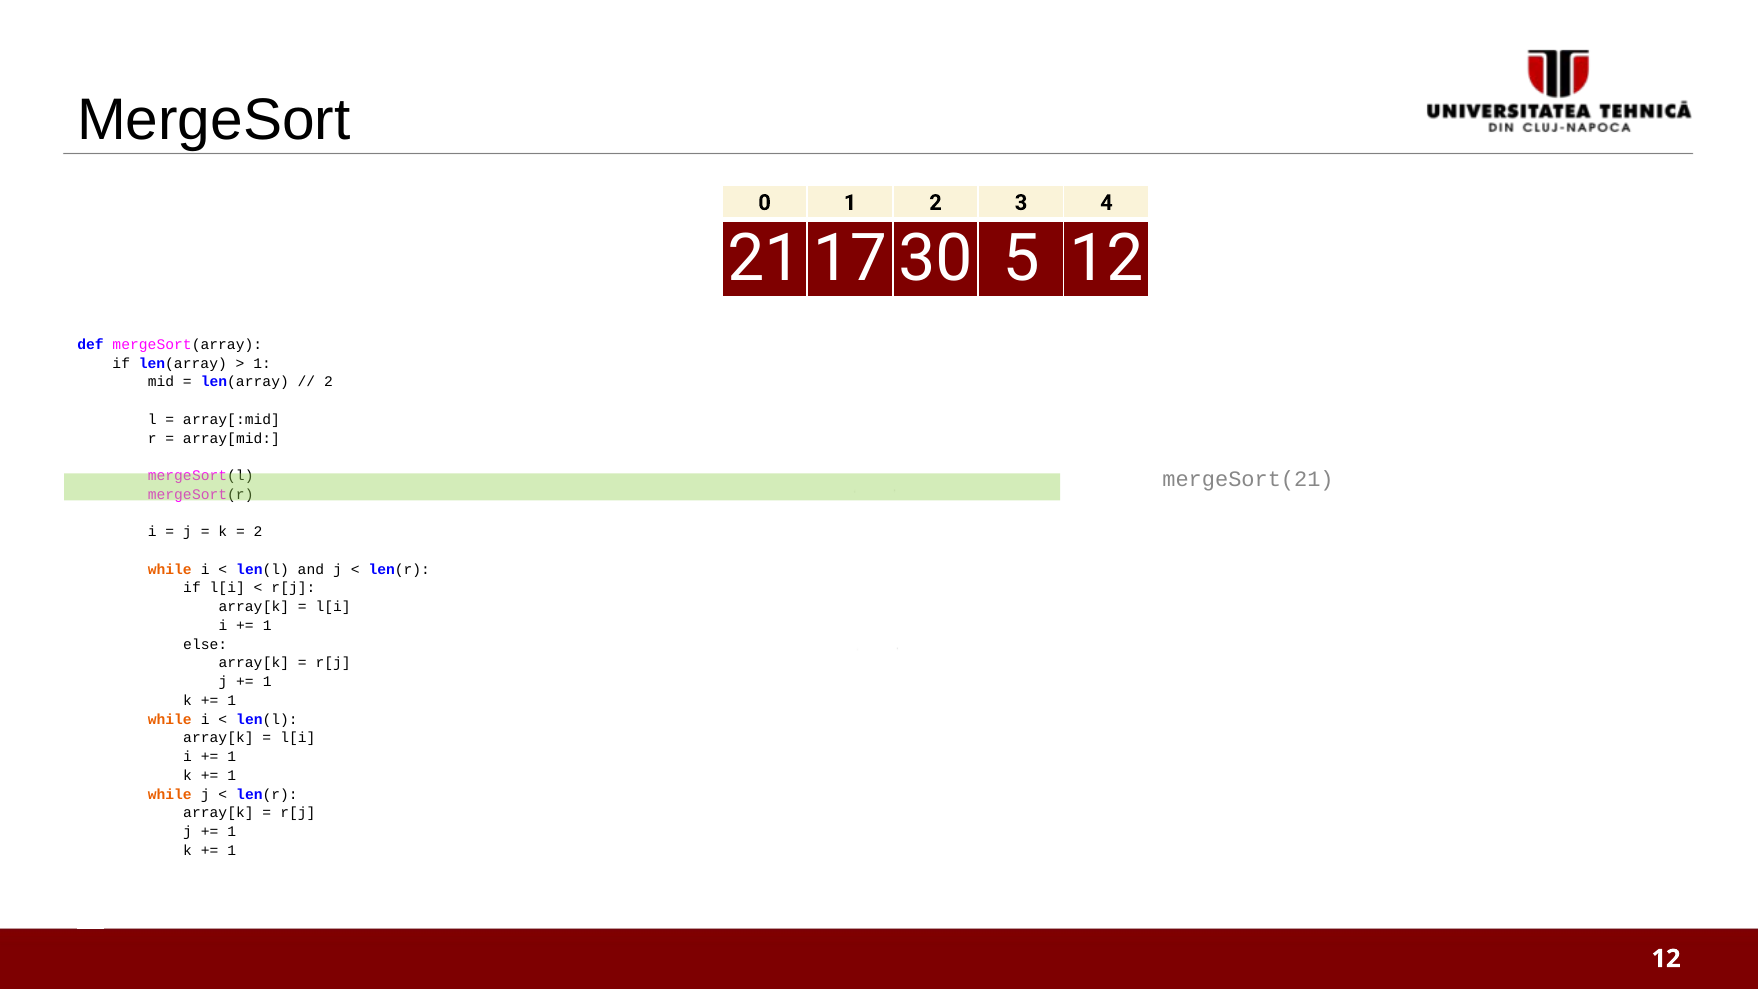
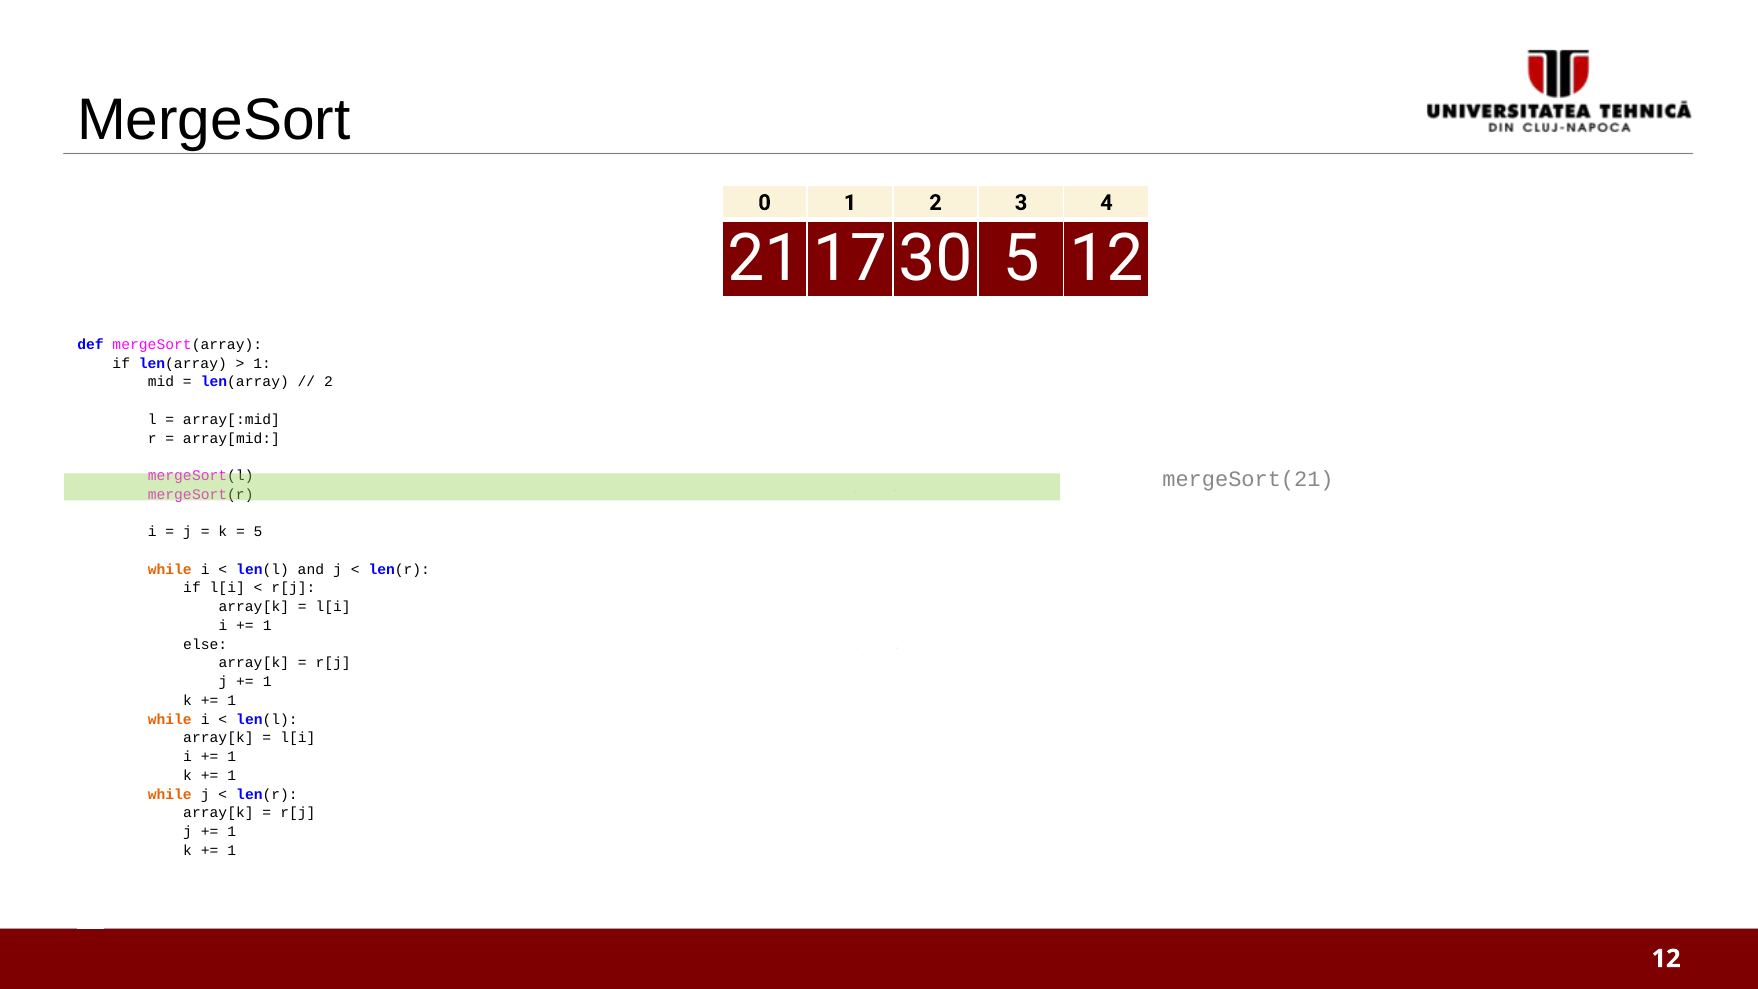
2: 2 -> 5 (258, 532)
